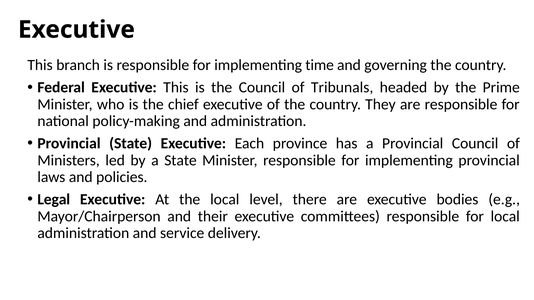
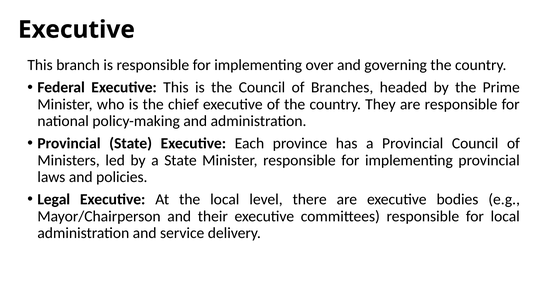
time: time -> over (320, 65)
Tribunals: Tribunals -> Branches (342, 88)
